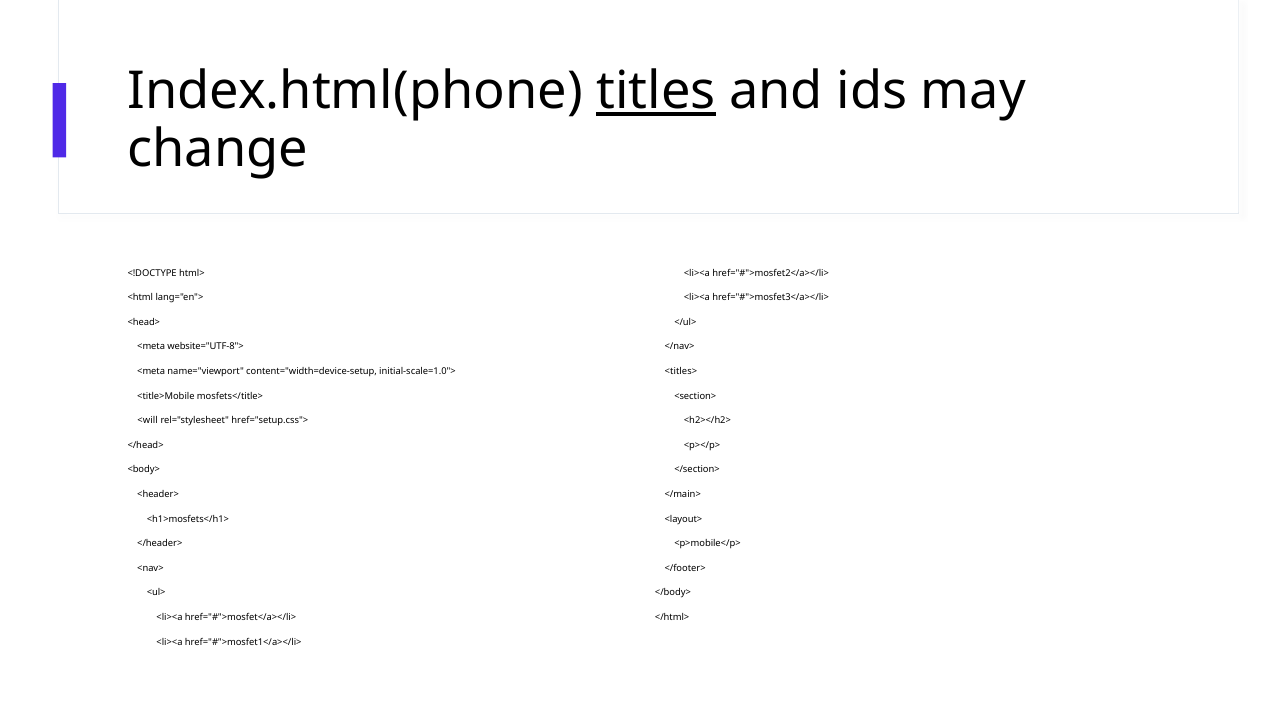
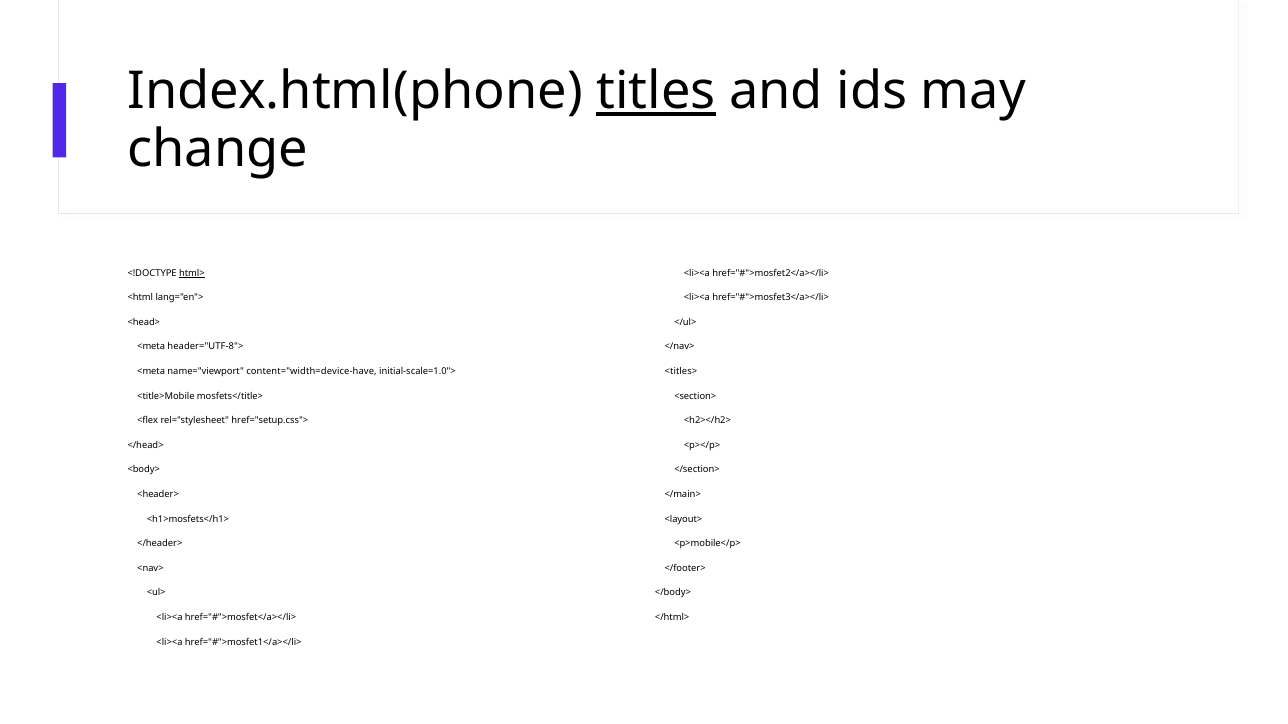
html> underline: none -> present (192, 273)
website="UTF-8">: website="UTF-8"> -> header="UTF-8"> (205, 347)
content="width=device-setup: content="width=device-setup -> content="width=device-have (311, 372)
<will: <will -> <flex (148, 421)
